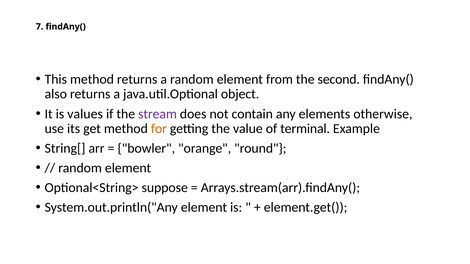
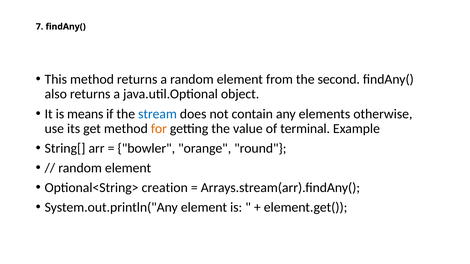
values: values -> means (85, 114)
stream colour: purple -> blue (157, 114)
suppose: suppose -> creation (165, 188)
